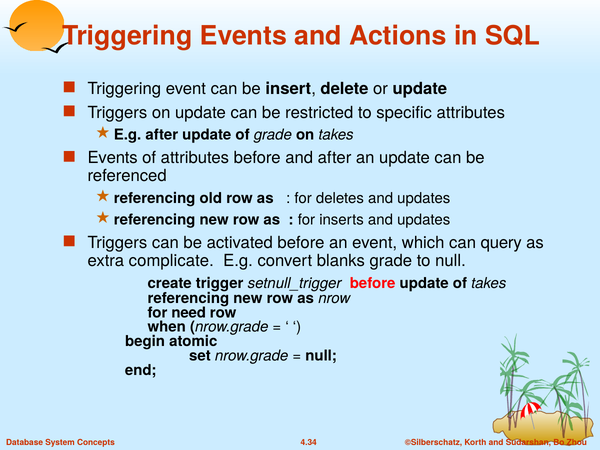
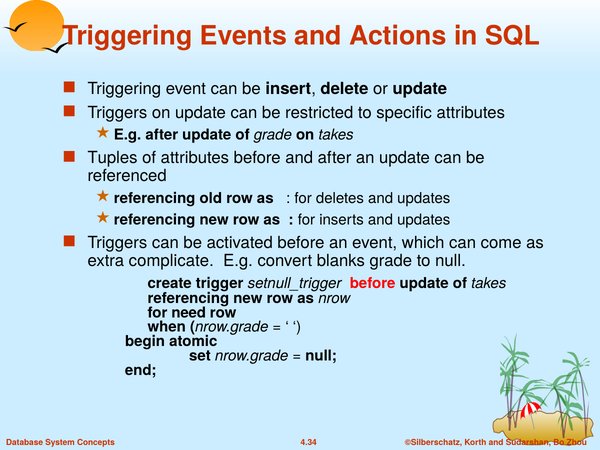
Events: Events -> Tuples (113, 158)
query: query -> come (501, 243)
